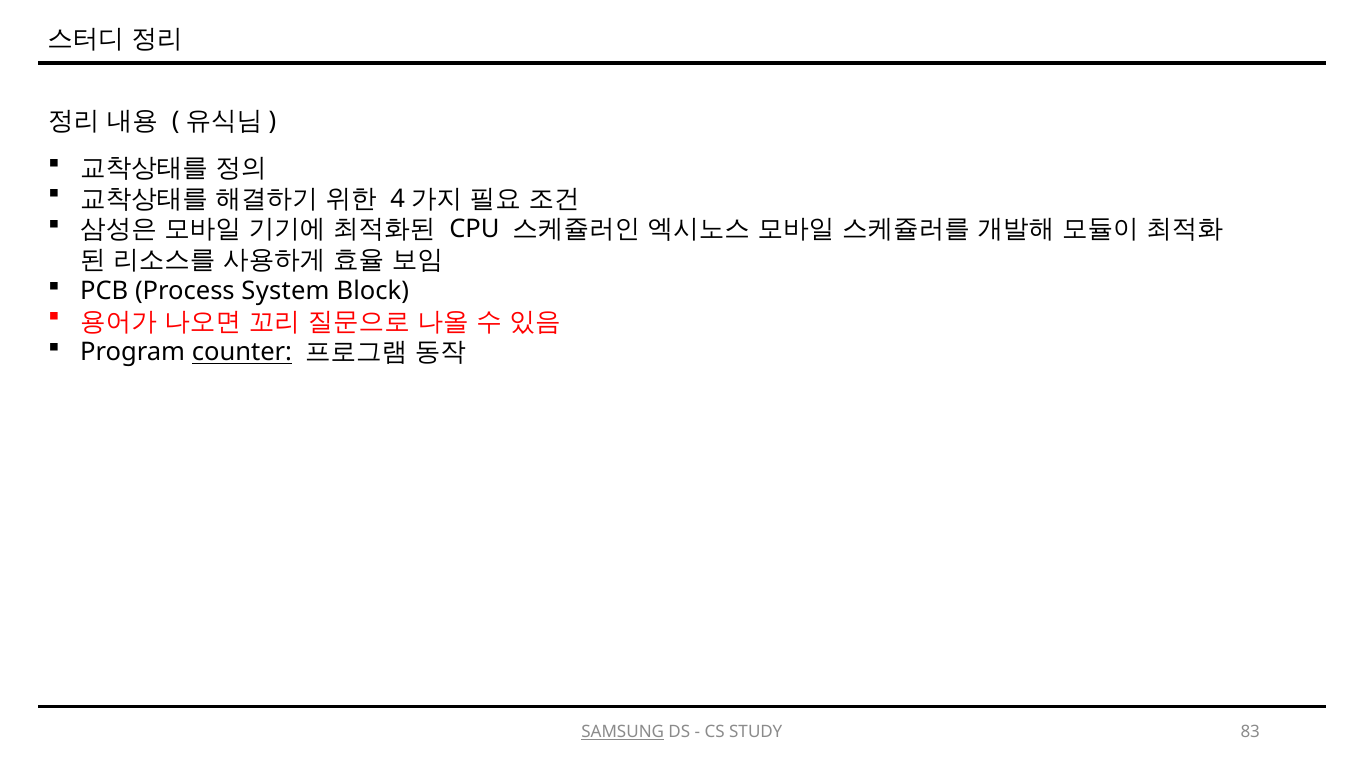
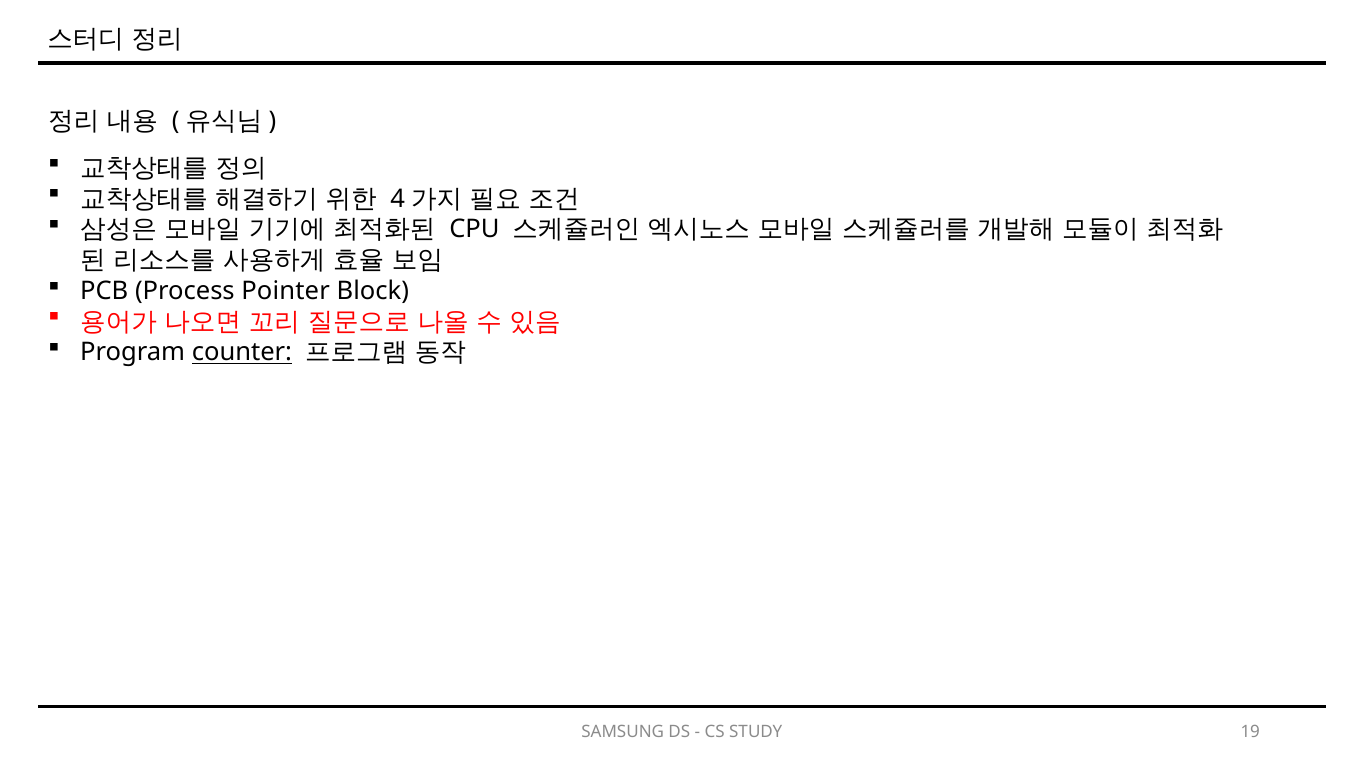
System: System -> Pointer (286, 291)
SAMSUNG underline: present -> none (623, 731)
83: 83 -> 19 (1250, 731)
